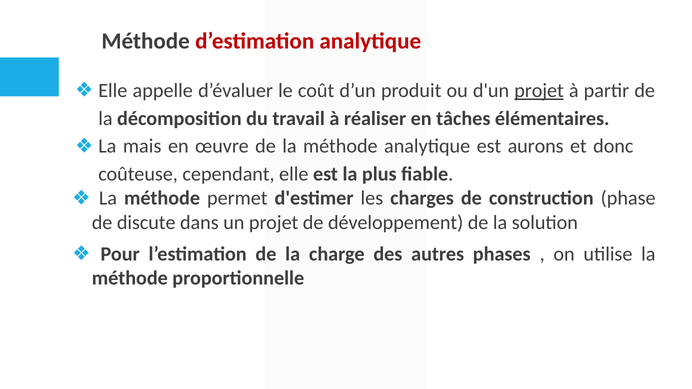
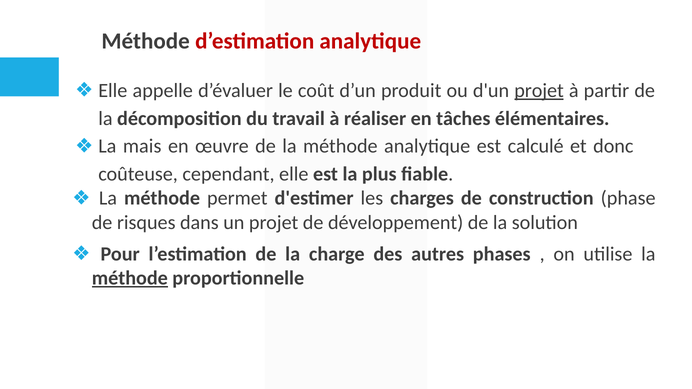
aurons: aurons -> calculé (536, 146)
discute: discute -> risques (146, 223)
méthode underline: none -> present (130, 278)
